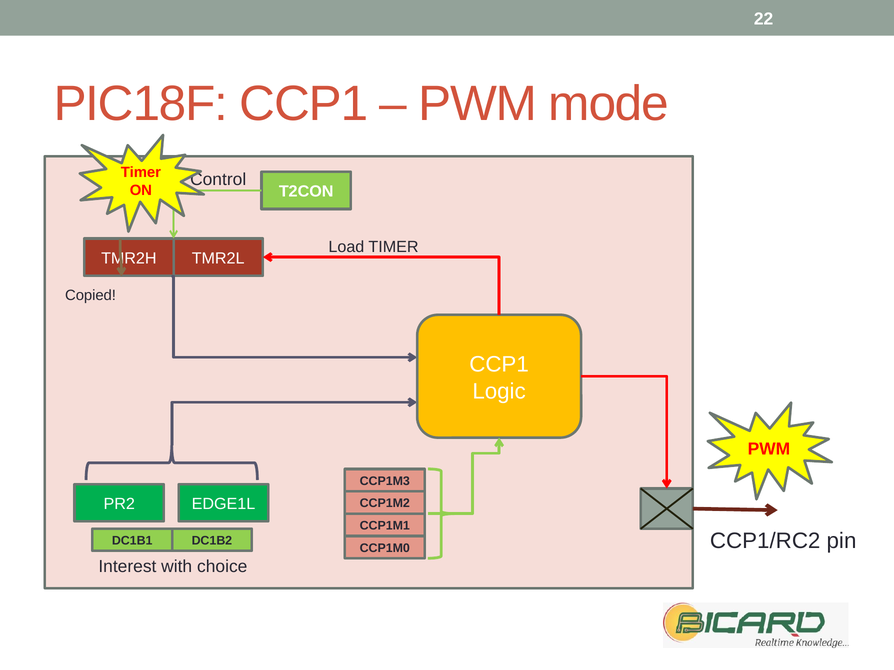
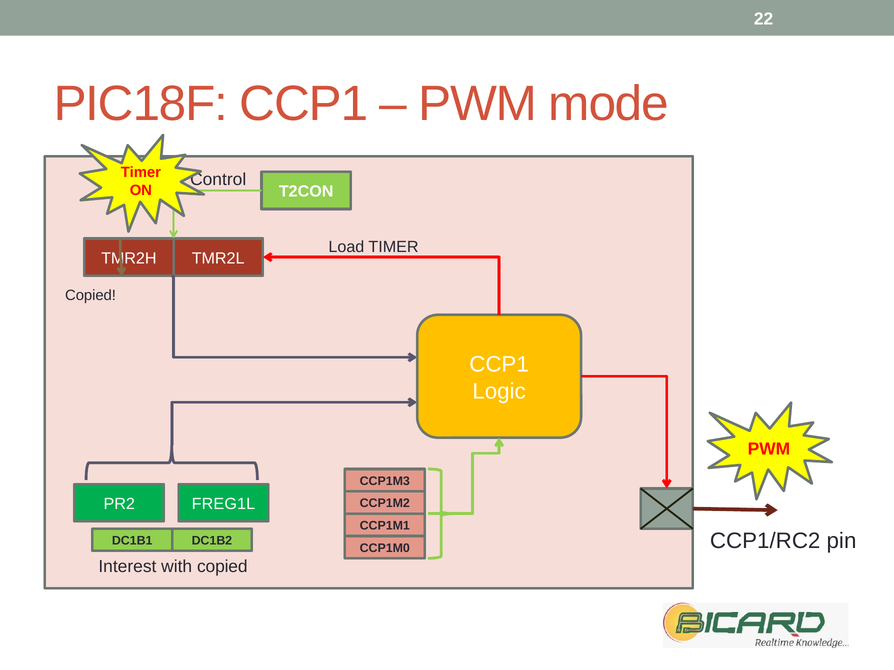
EDGE1L: EDGE1L -> FREG1L (223, 504)
with choice: choice -> copied (222, 567)
